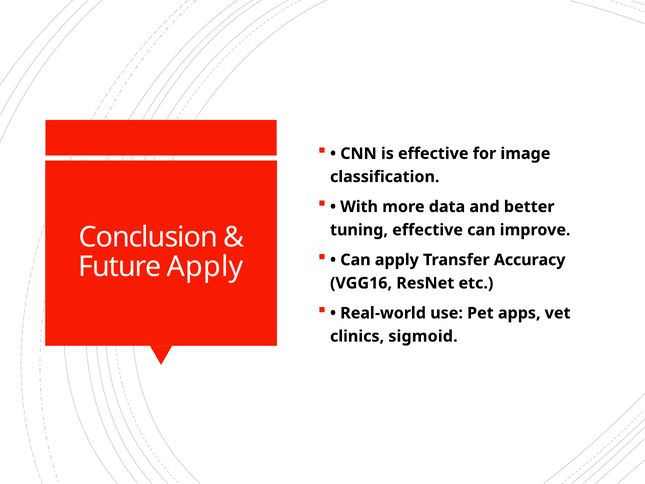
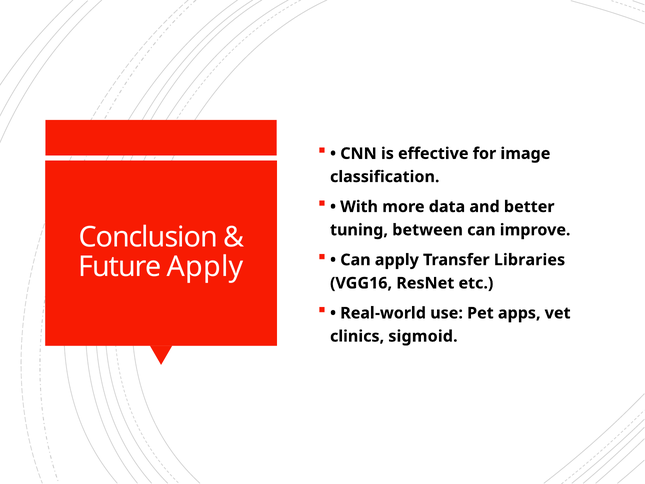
tuning effective: effective -> between (428, 230)
Accuracy: Accuracy -> Libraries (529, 260)
